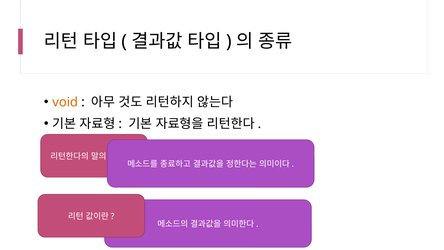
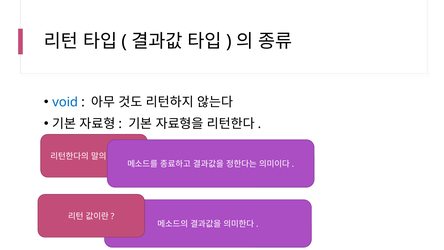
void colour: orange -> blue (65, 102)
